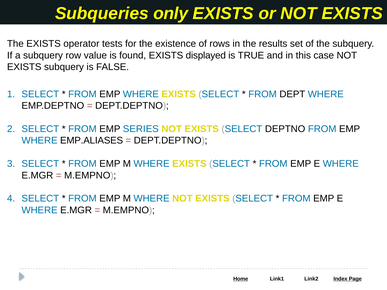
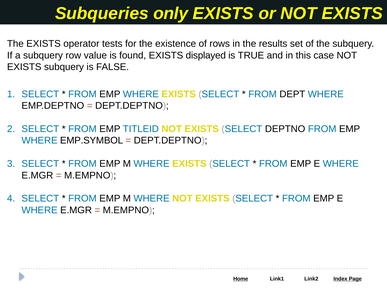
SERIES: SERIES -> TITLEID (141, 129)
EMP.ALIASES: EMP.ALIASES -> EMP.SYMBOL (92, 141)
